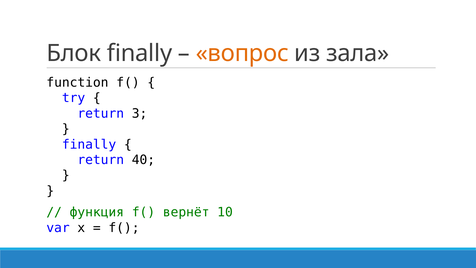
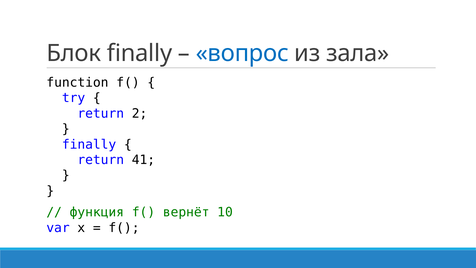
вопрос colour: orange -> blue (242, 53)
3: 3 -> 2 (140, 113)
40: 40 -> 41 (143, 160)
